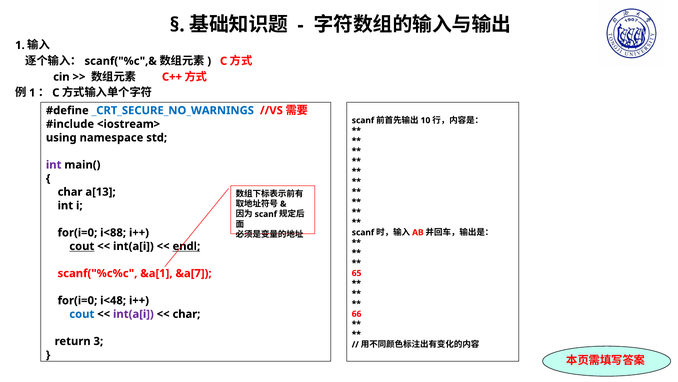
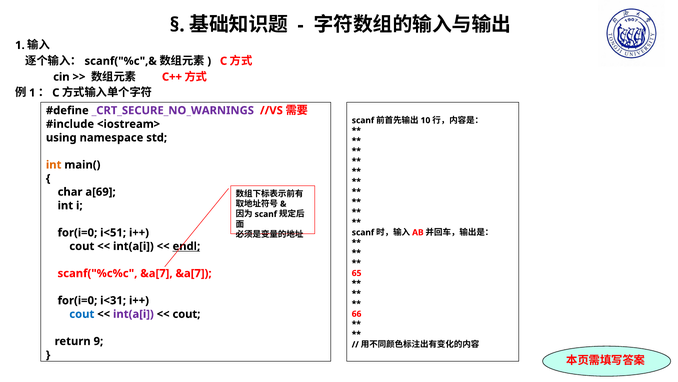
_CRT_SECURE_NO_WARNINGS colour: blue -> purple (173, 110)
int colour: purple -> orange (54, 165)
a[13: a[13 -> a[69 (101, 192)
i<88: i<88 -> i<51 (113, 232)
cout underline: present -> none (82, 246)
scanf("%c%c &a[1: &a[1 -> &a[7 (156, 273)
i<48: i<48 -> i<31 (113, 300)
char: char -> cout (186, 314)
3: 3 -> 9 (98, 341)
